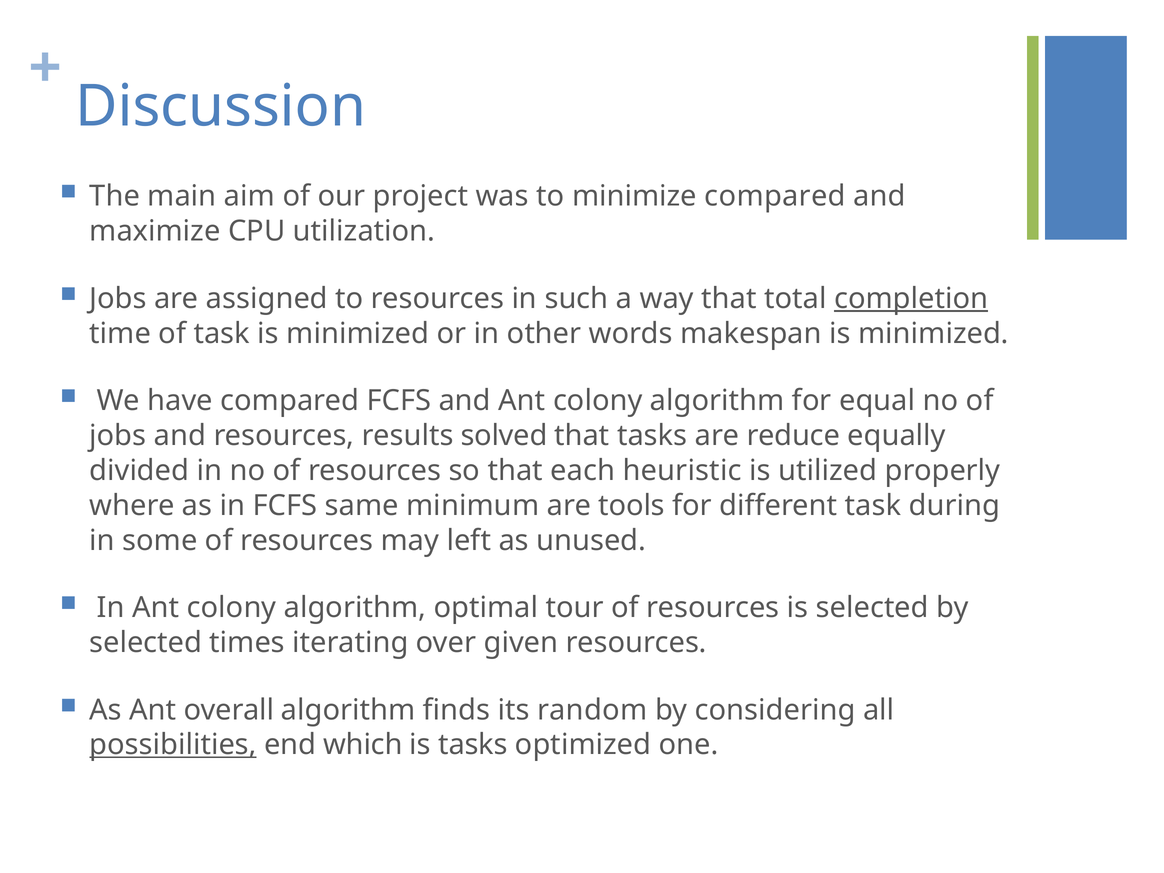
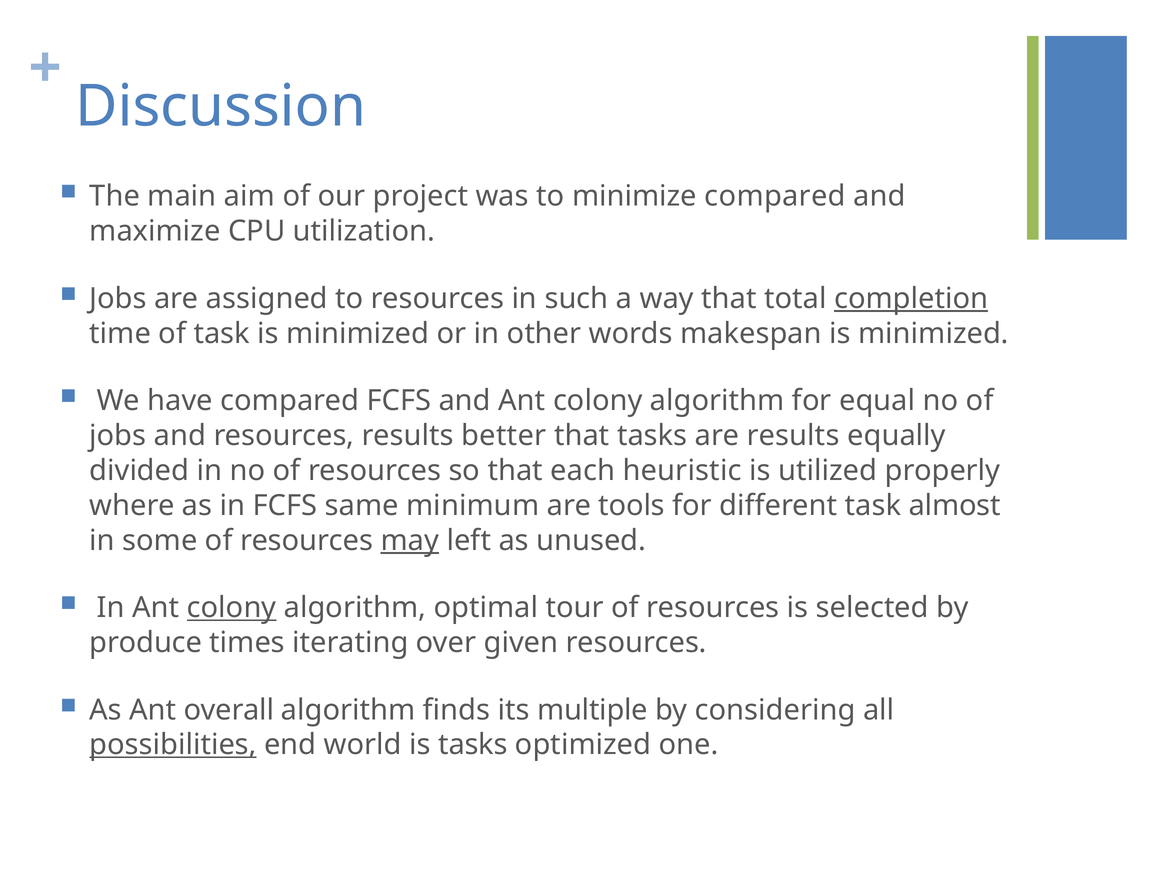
solved: solved -> better (504, 436)
are reduce: reduce -> results (793, 436)
during: during -> almost (955, 506)
may underline: none -> present (410, 540)
colony underline: none -> present (232, 608)
selected: selected -> produce (146, 643)
random: random -> multiple (592, 710)
which: which -> world (363, 745)
